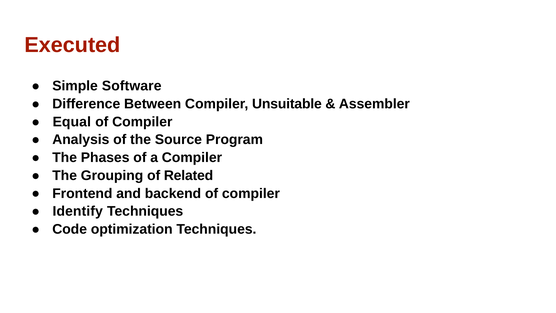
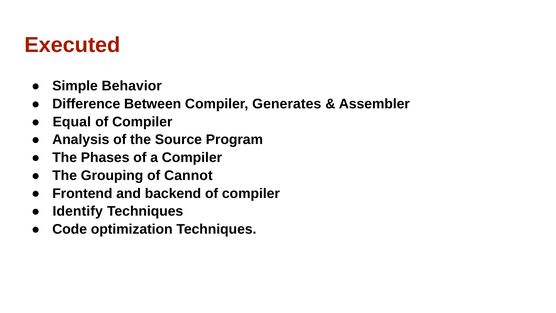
Software: Software -> Behavior (132, 86)
Unsuitable: Unsuitable -> Generates (287, 104)
Related: Related -> Cannot (188, 175)
